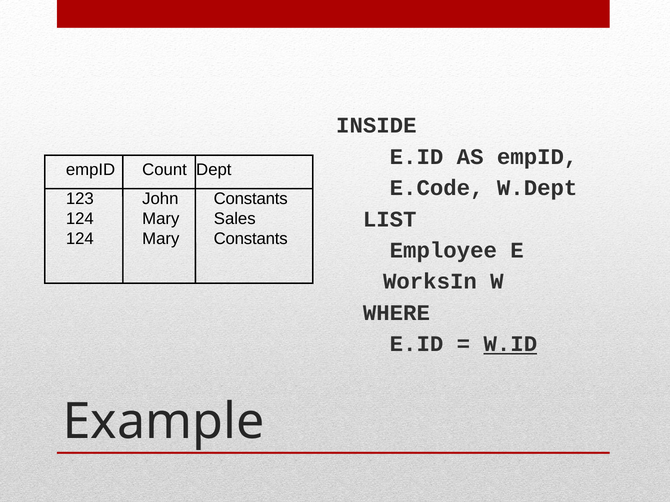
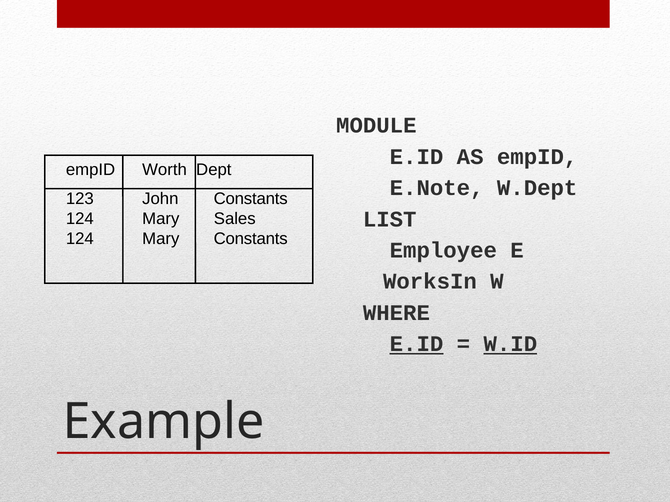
INSIDE: INSIDE -> MODULE (376, 126)
Count: Count -> Worth (165, 170)
E.Code: E.Code -> E.Note (437, 188)
E.ID underline: none -> present (417, 344)
